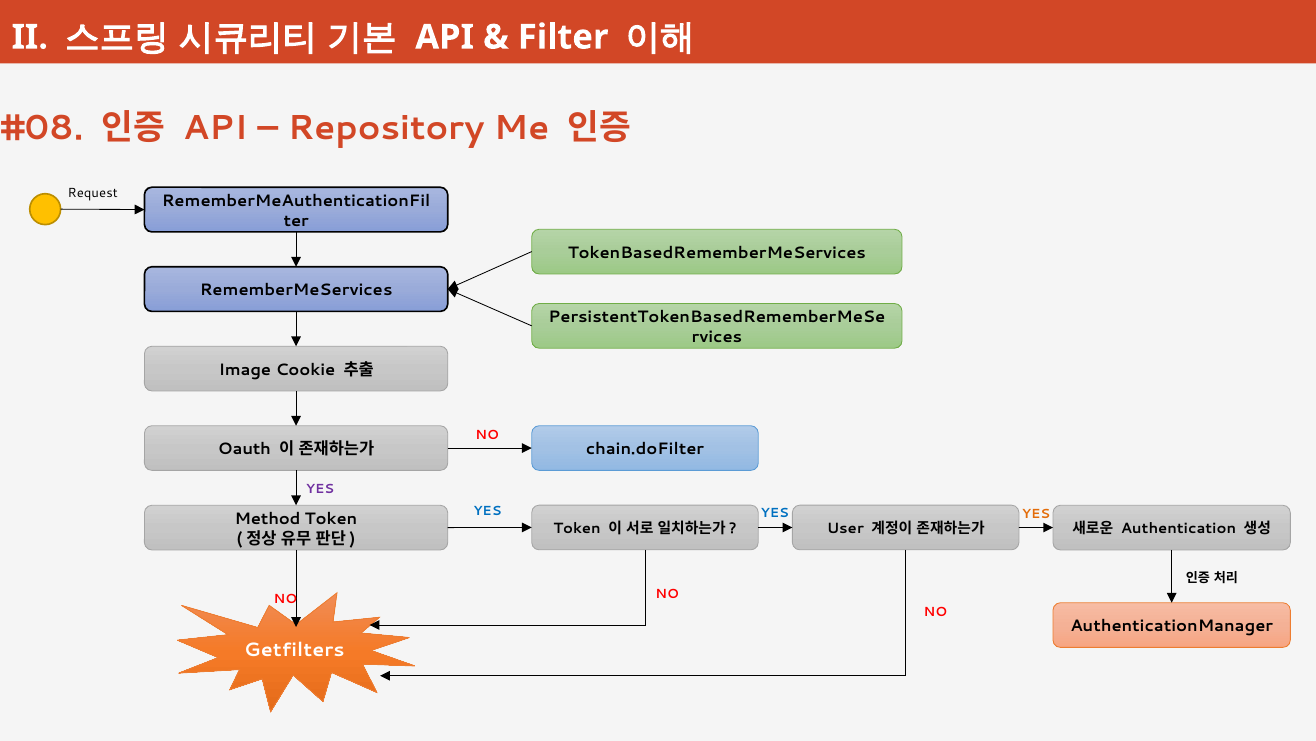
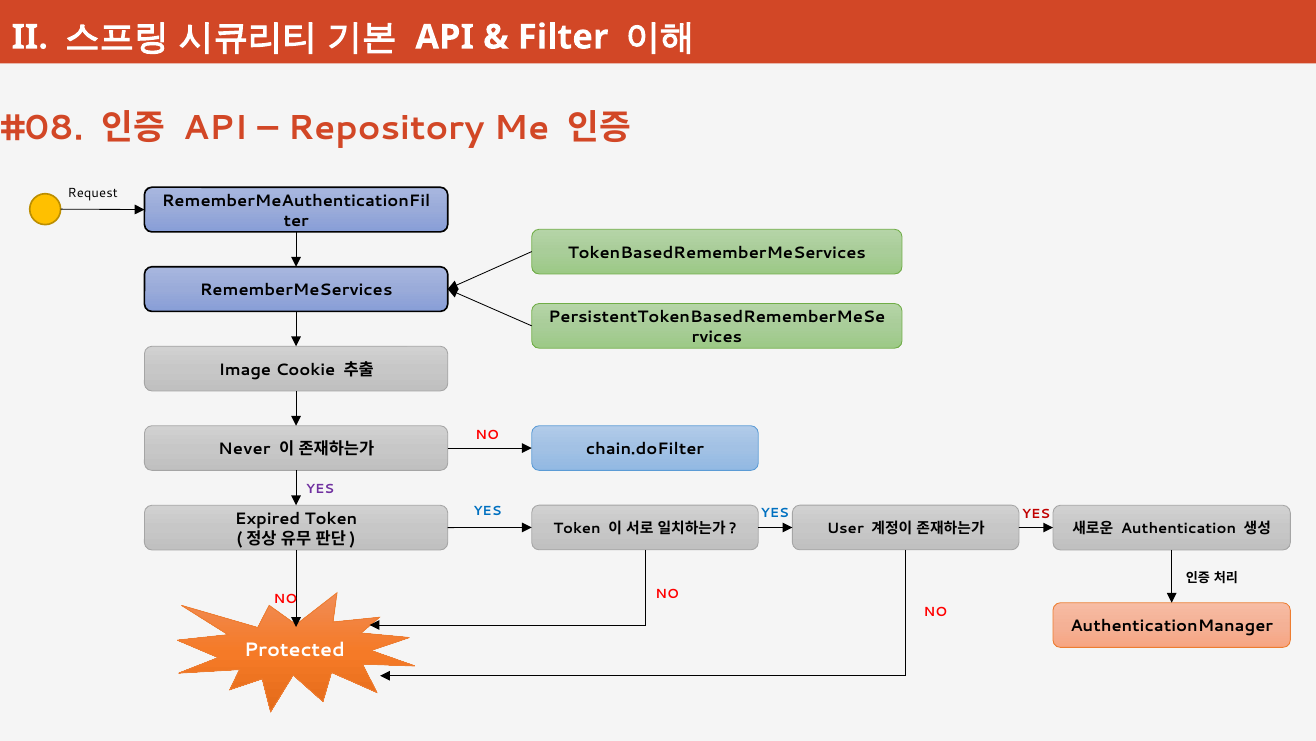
Oauth: Oauth -> Never (244, 449)
YES colour: orange -> red (1036, 514)
Method: Method -> Expired (268, 518)
Getfilters: Getfilters -> Protected (294, 649)
